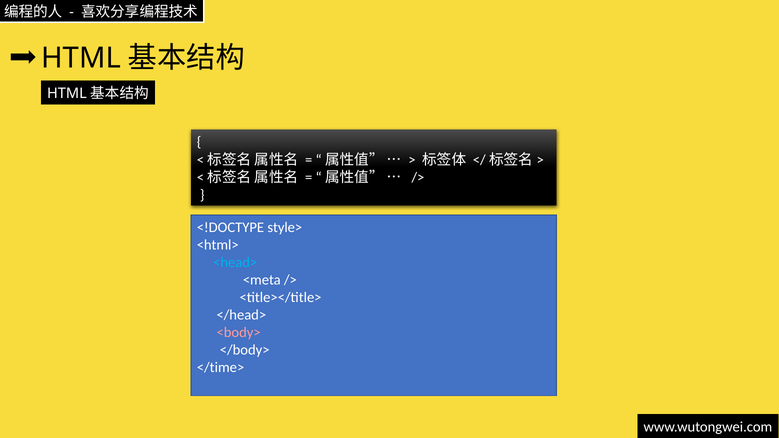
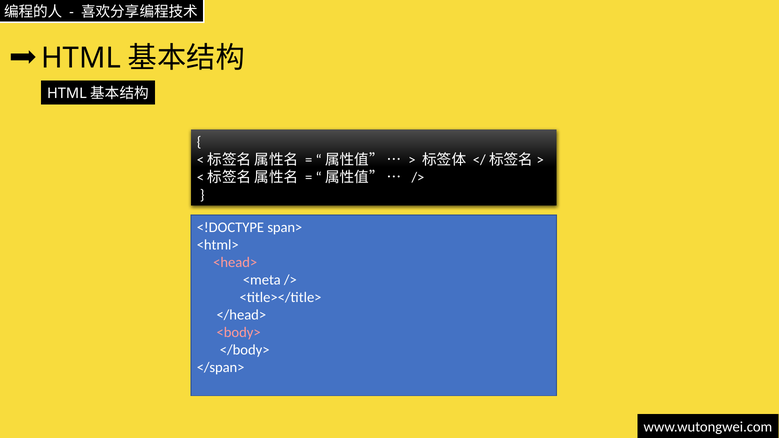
style>: style> -> span> (285, 228)
<head> colour: light blue -> pink (235, 263)
</time>: </time> -> </span> (221, 368)
